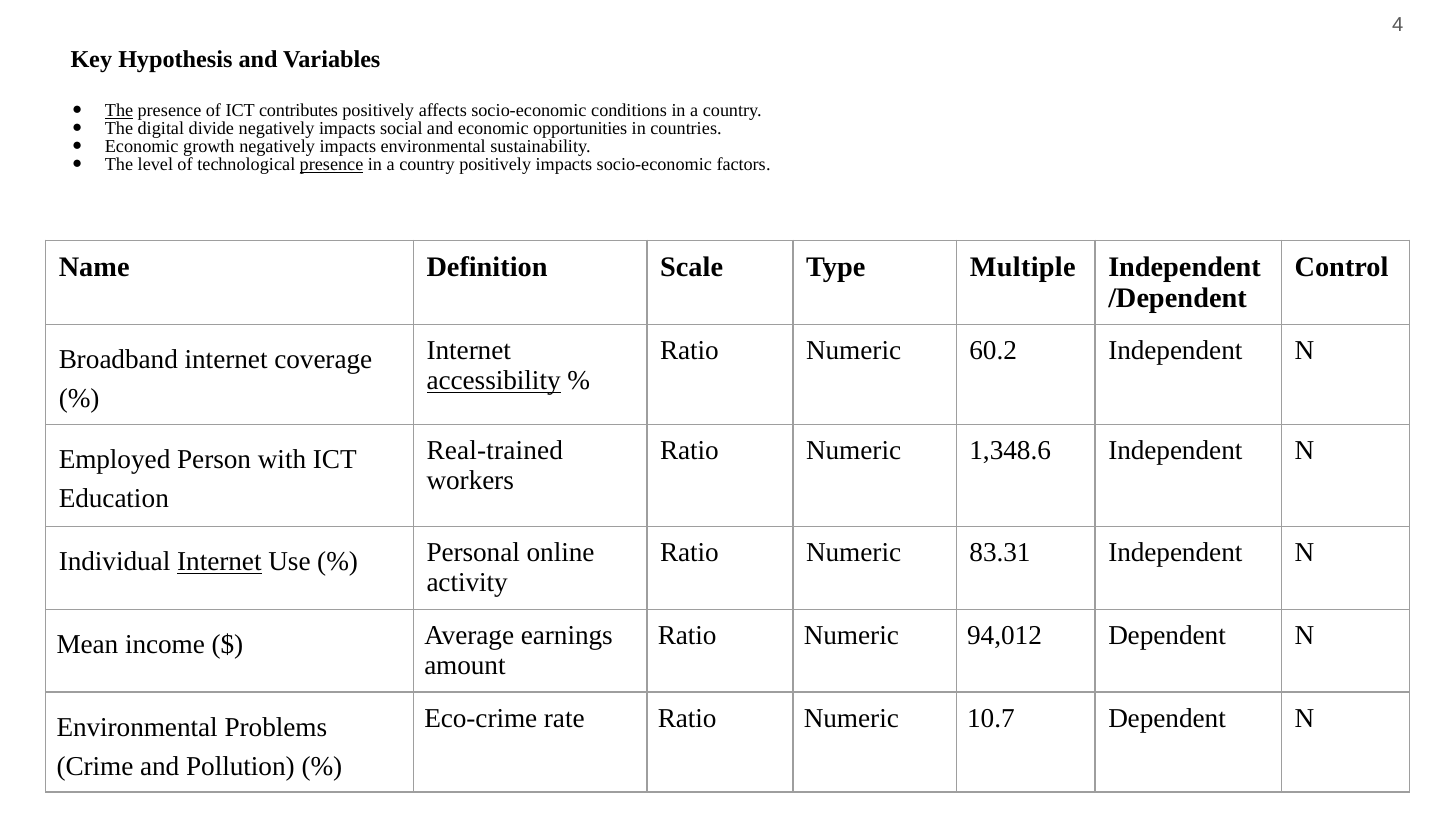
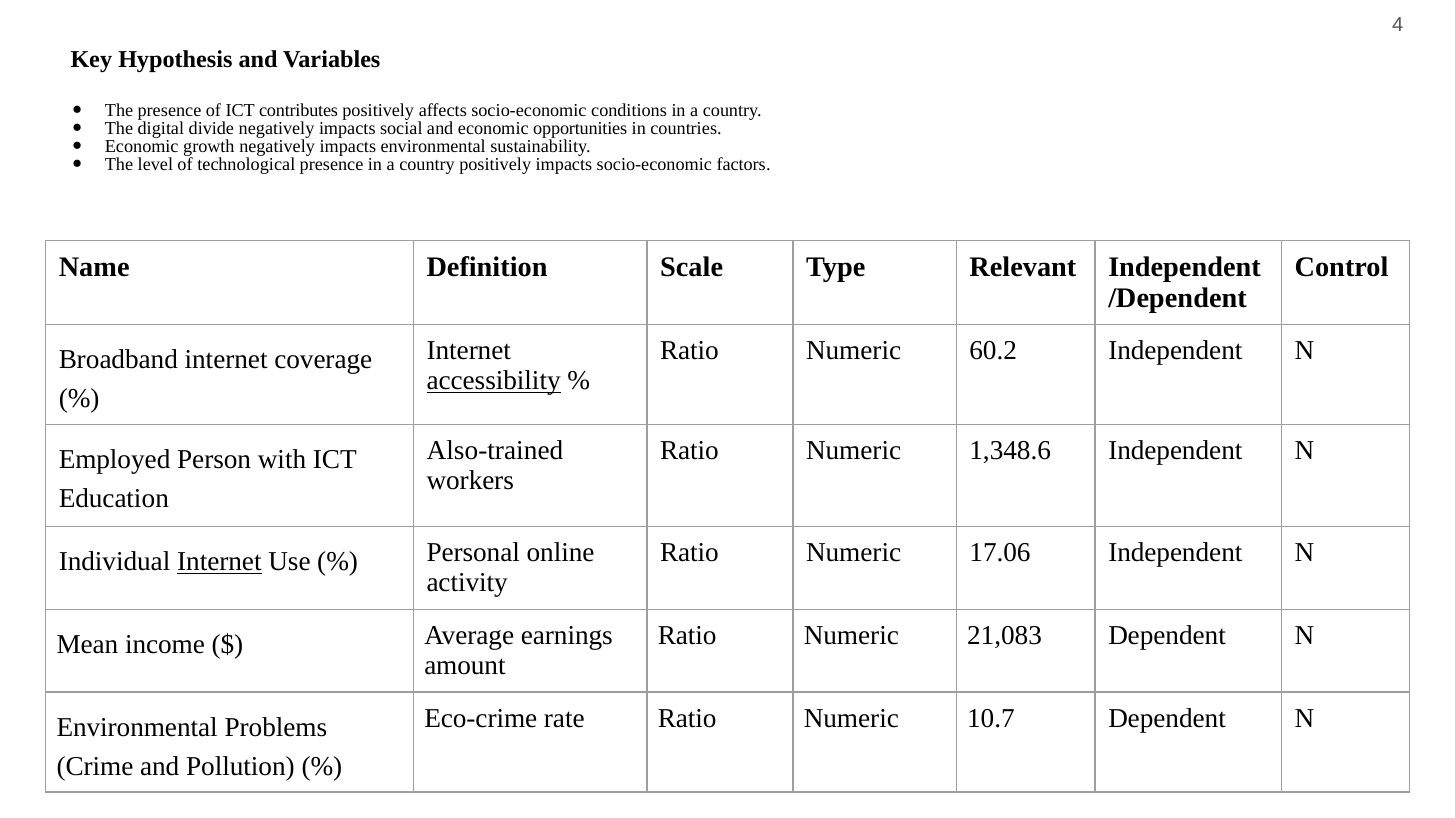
The underline: present -> none (119, 111)
presence underline: present -> none (332, 165)
Multiple: Multiple -> Relevant (1023, 267)
Real-trained: Real-trained -> Also-trained (495, 451)
83.31: 83.31 -> 17.06 (1000, 553)
94,012: 94,012 -> 21,083 (1005, 636)
